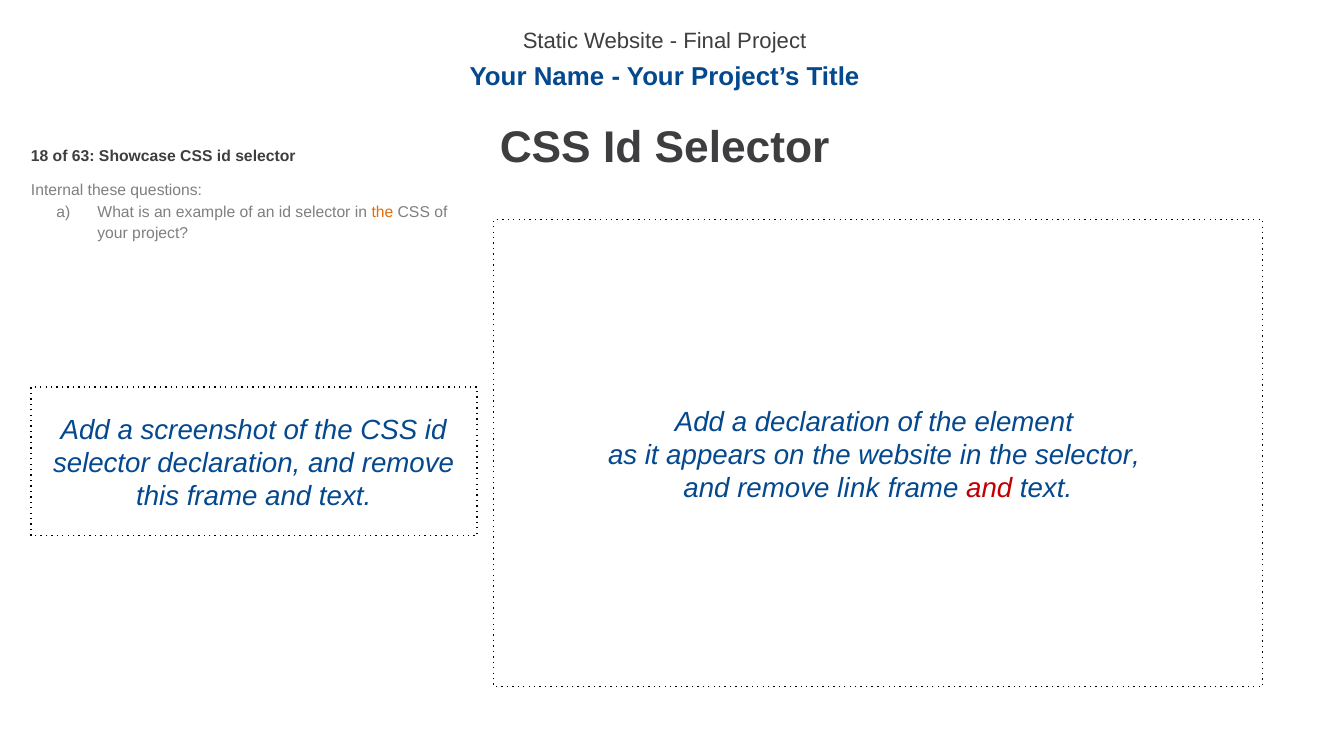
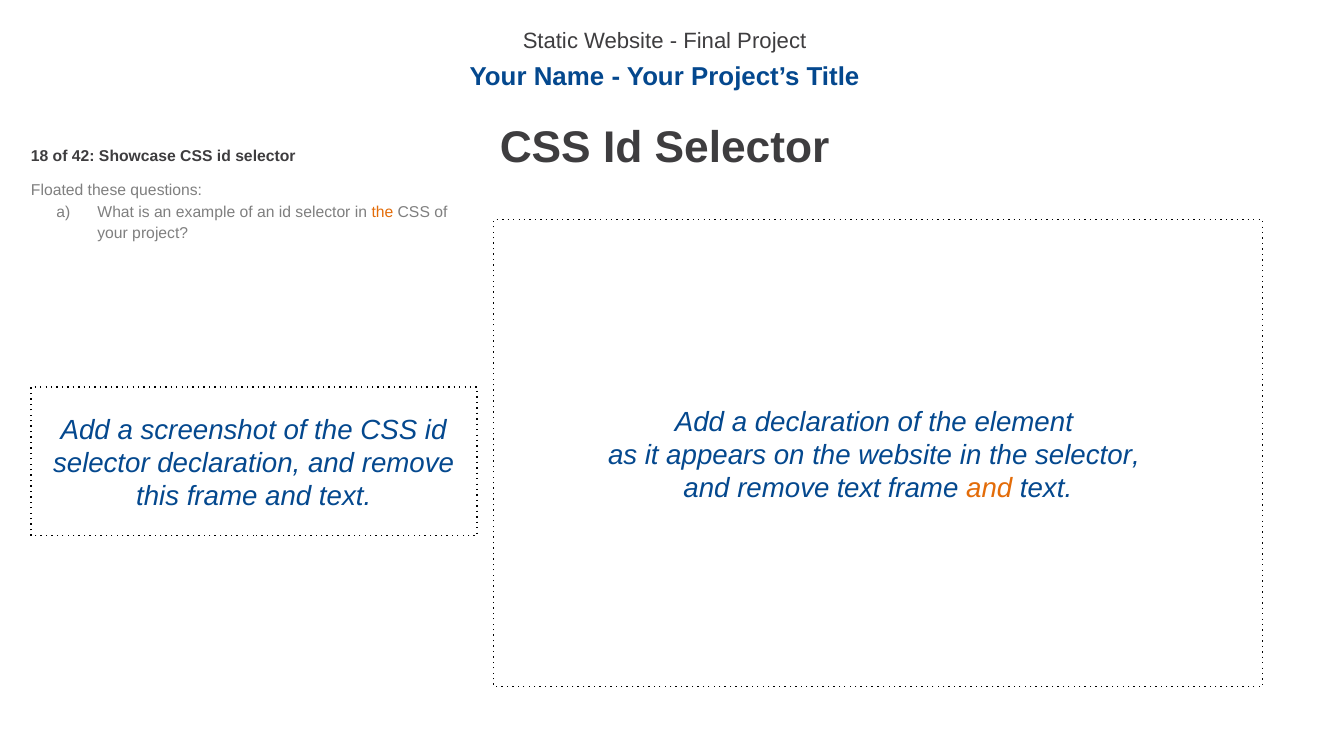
63: 63 -> 42 (83, 156)
Internal: Internal -> Floated (57, 191)
remove link: link -> text (859, 488)
and colour: red -> orange (989, 488)
